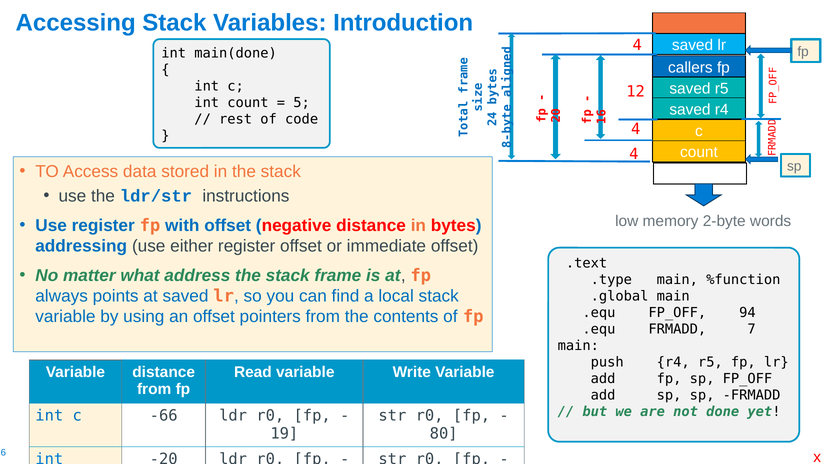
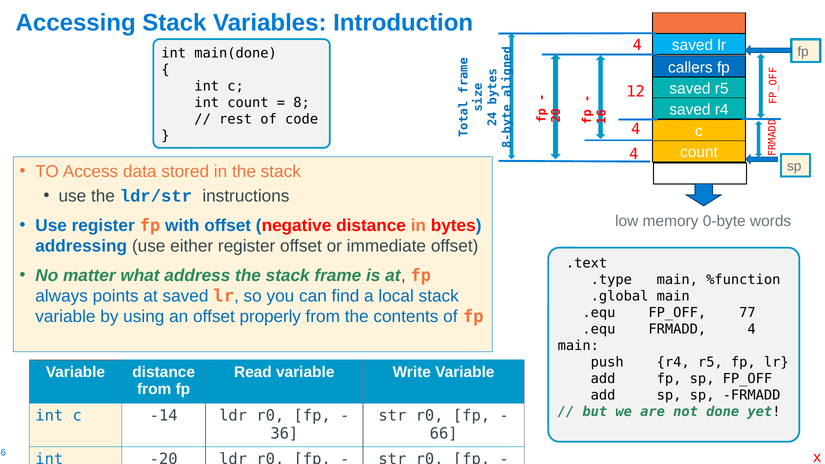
5: 5 -> 8 (302, 103)
2-byte: 2-byte -> 0-byte (724, 221)
94: 94 -> 77 (747, 313)
pointers: pointers -> properly (270, 317)
FRMADD 7: 7 -> 4 (752, 329)
-66: -66 -> -14 (164, 416)
19: 19 -> 36 (284, 434)
80: 80 -> 66 (444, 434)
